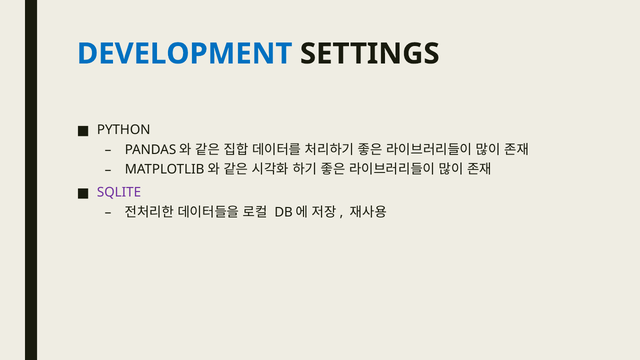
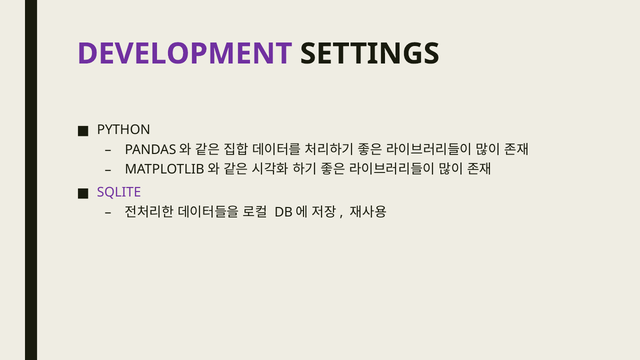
DEVELOPMENT colour: blue -> purple (185, 54)
